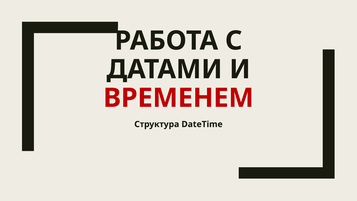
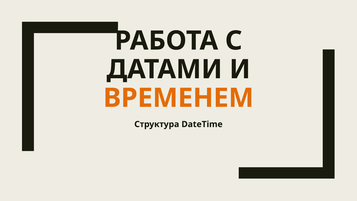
ВРЕМЕНЕМ colour: red -> orange (178, 98)
